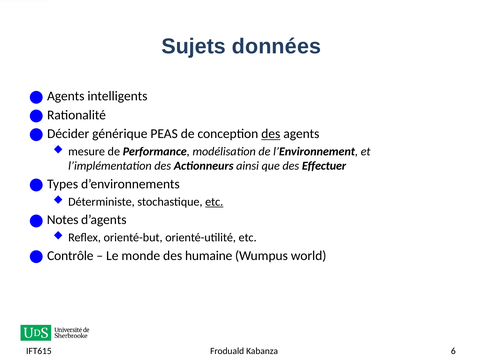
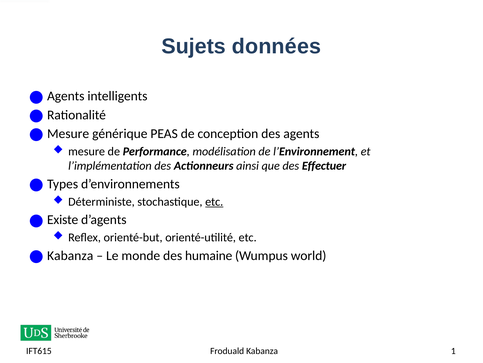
Décider: Décider -> Mesure (68, 134)
des underline: present -> none (271, 134)
Notes: Notes -> Existe (63, 219)
Contrôle: Contrôle -> Kabanza (70, 255)
6: 6 -> 1 (453, 350)
